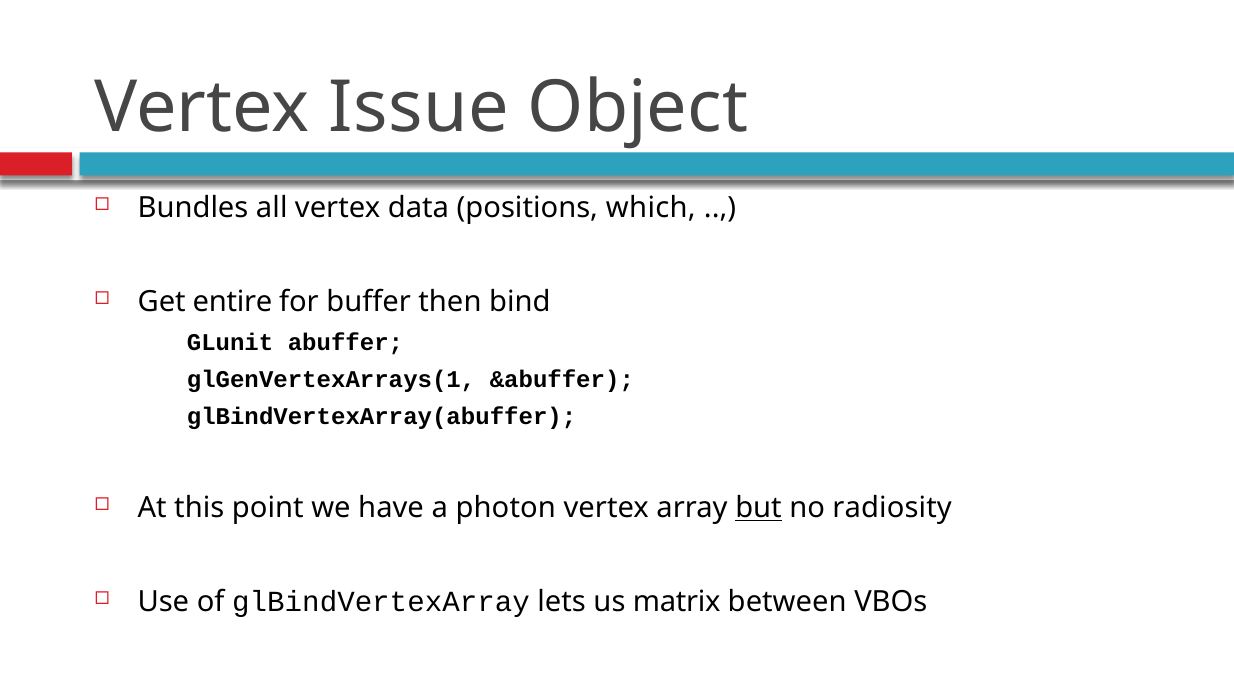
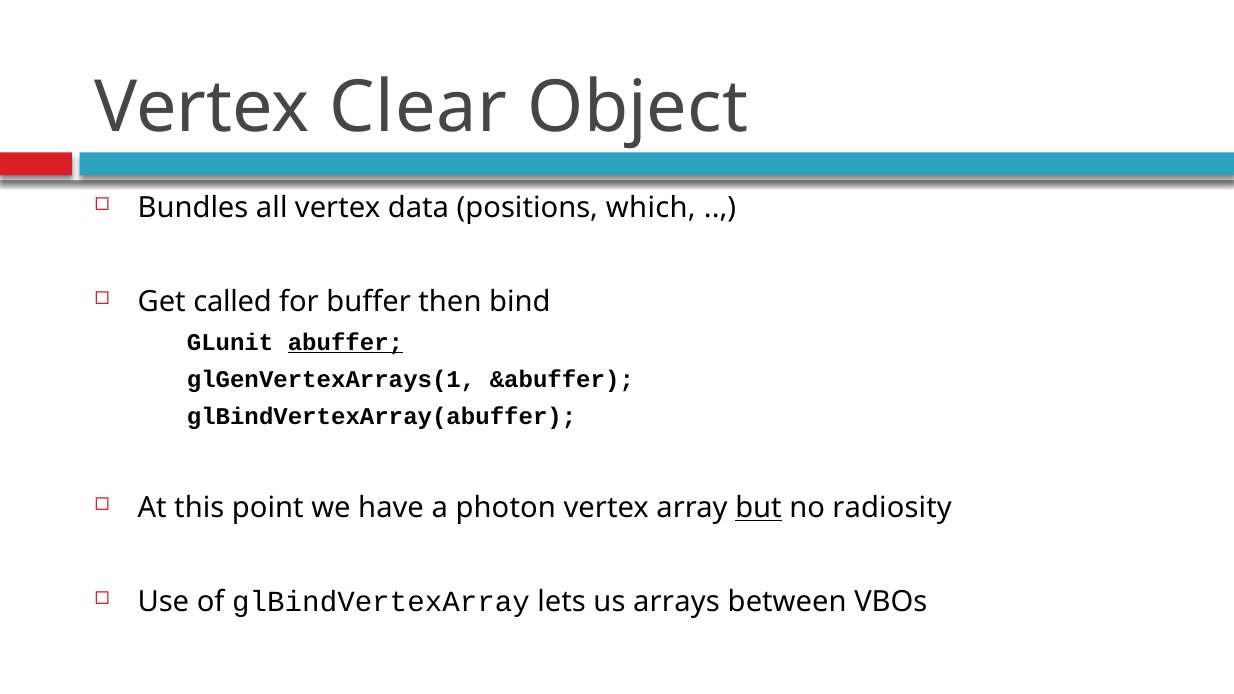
Issue: Issue -> Clear (418, 107)
entire: entire -> called (232, 302)
abuffer underline: none -> present (345, 342)
matrix: matrix -> arrays (677, 602)
